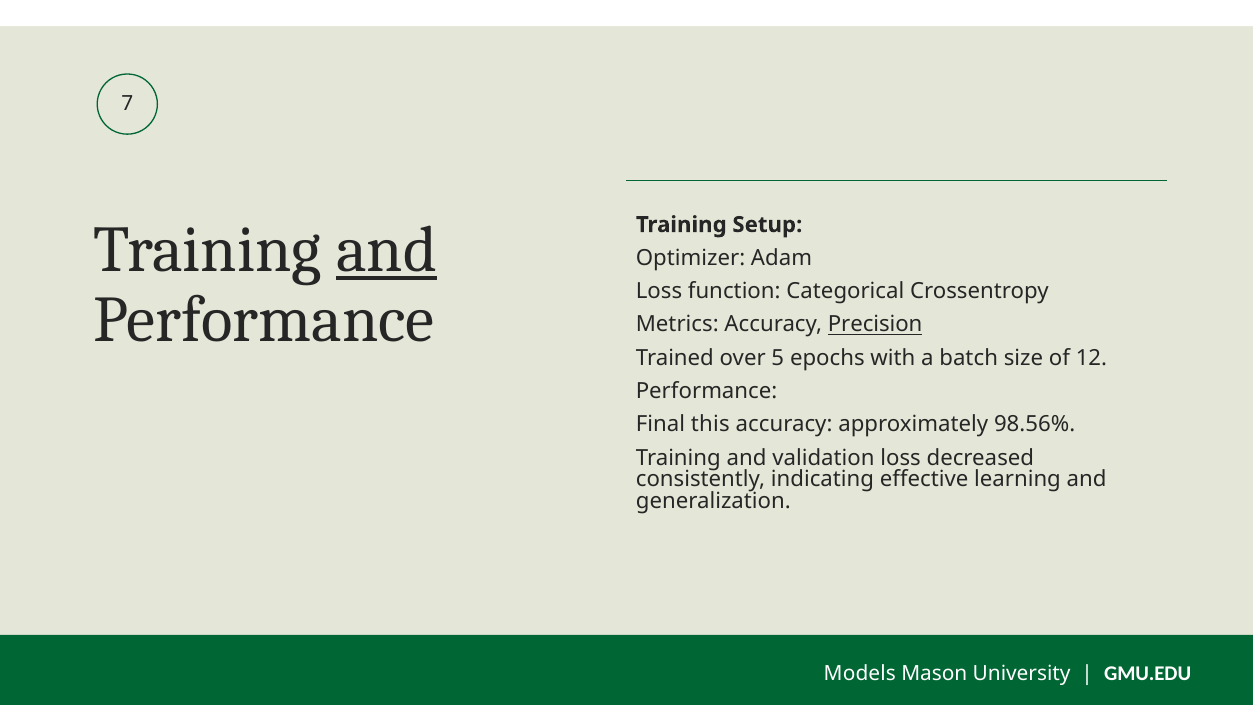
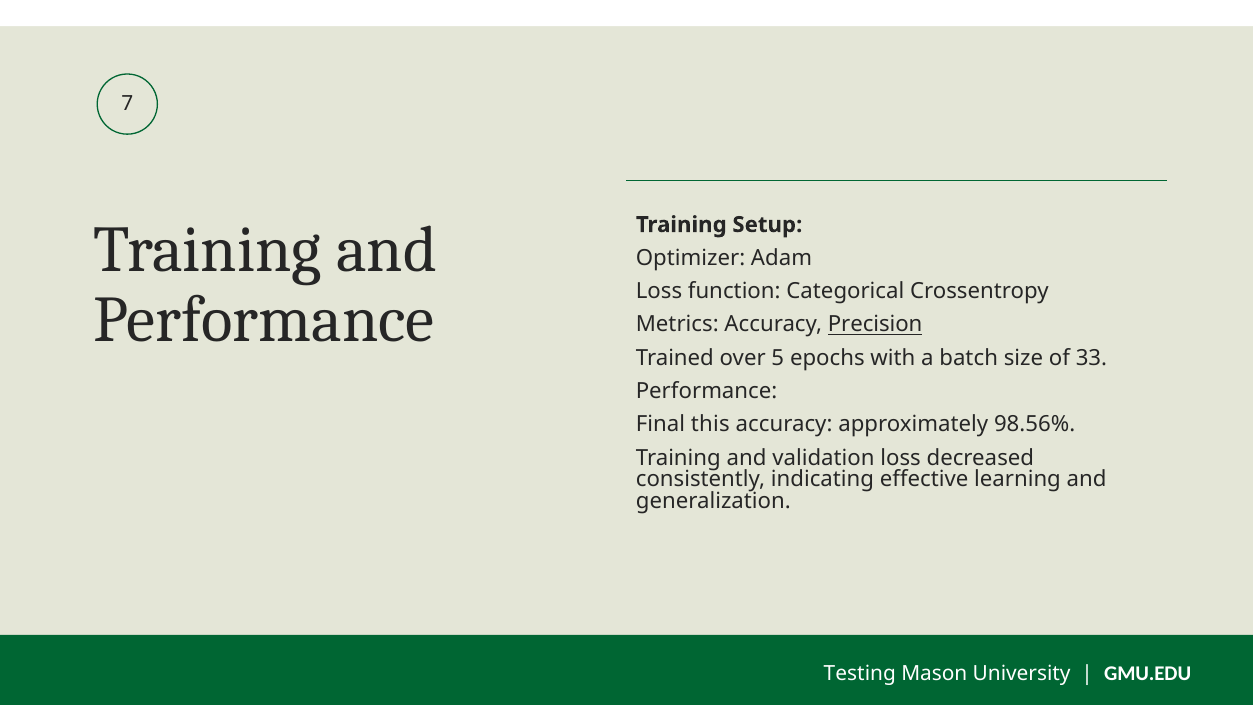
and underline: present -> none (387, 250)
12: 12 -> 33 (1091, 358)
Models: Models -> Testing (860, 673)
